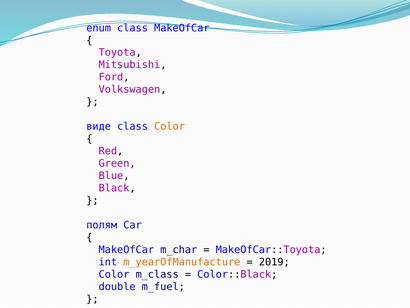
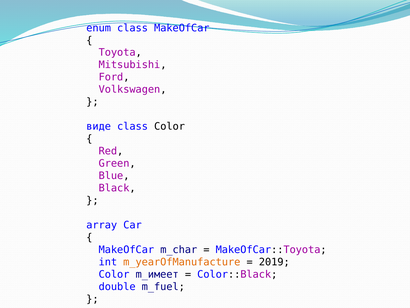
Color colour: orange -> black (170, 126)
полям: полям -> array (102, 225)
m_class: m_class -> m_имеет (157, 274)
